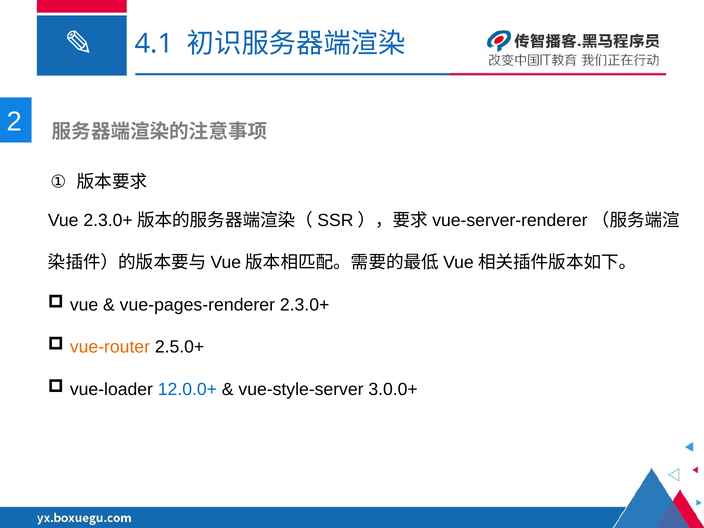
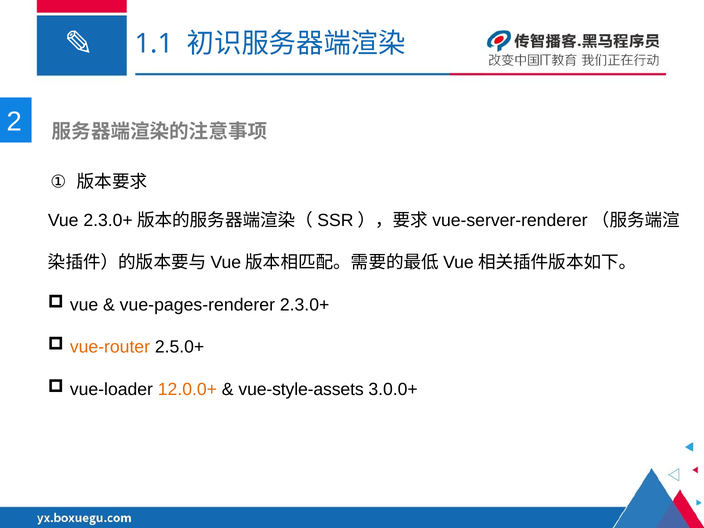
4.1: 4.1 -> 1.1 (154, 44)
12.0.0+ colour: blue -> orange (187, 389)
vue-style-server: vue-style-server -> vue-style-assets (301, 389)
